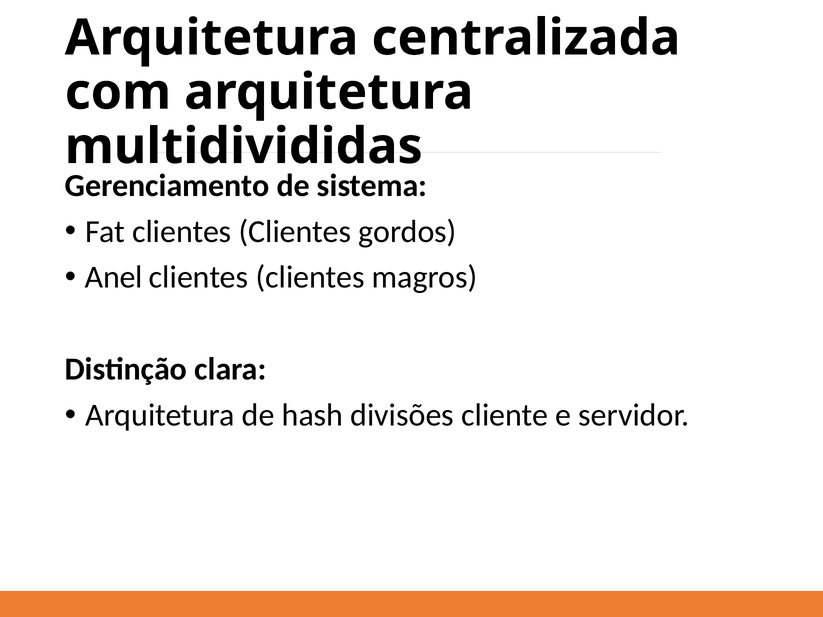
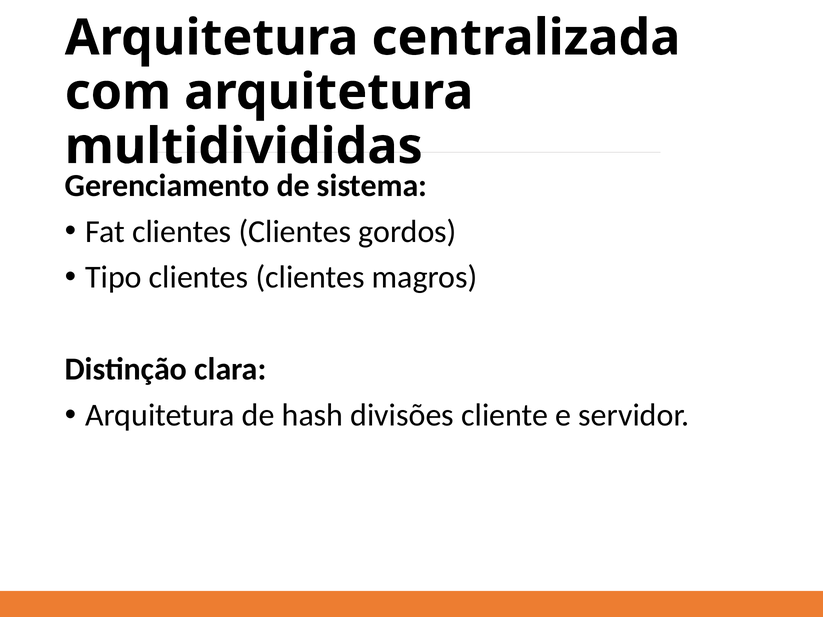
Anel: Anel -> Tipo (114, 278)
